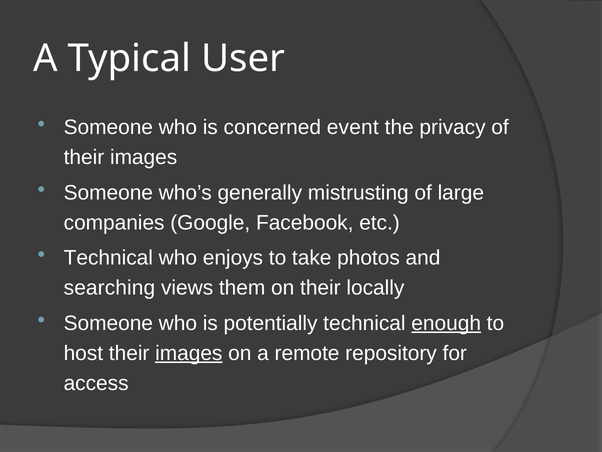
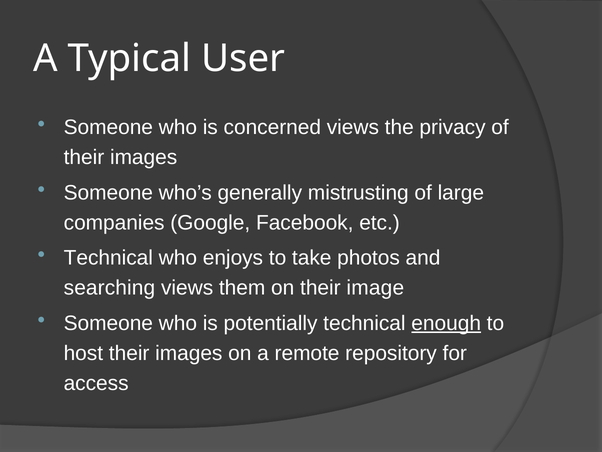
concerned event: event -> views (353, 127)
locally: locally -> image (375, 288)
images underline: present -> none (189, 353)
